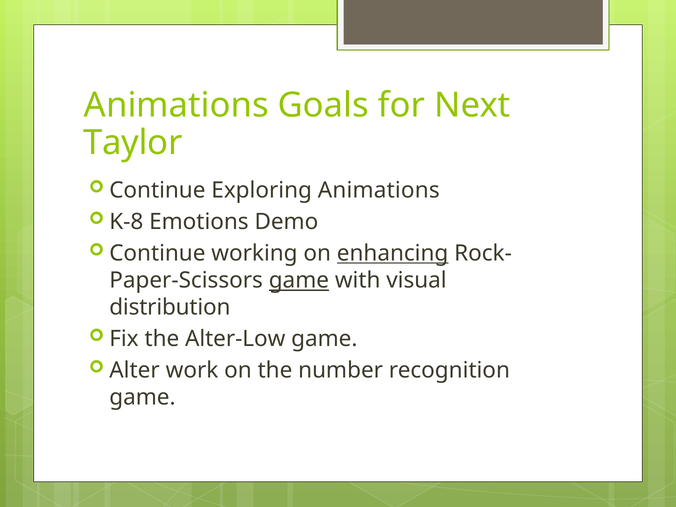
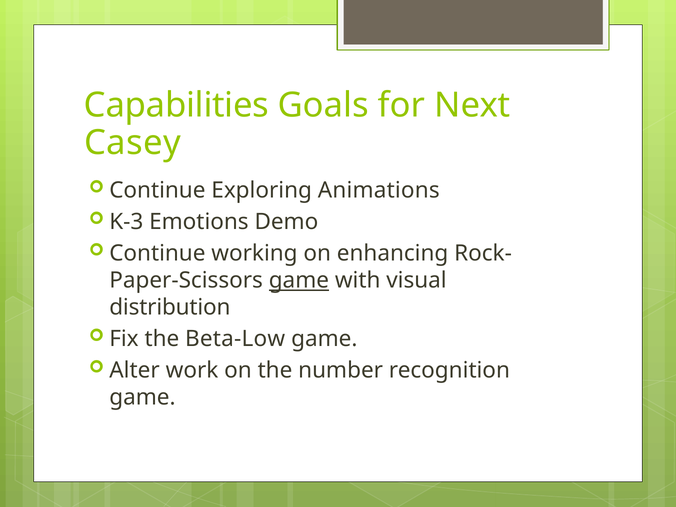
Animations: Animations -> Capabilities (176, 105)
Taylor: Taylor -> Casey (133, 143)
K-8: K-8 -> K-3 (126, 222)
enhancing underline: present -> none (393, 253)
Alter-Low: Alter-Low -> Beta-Low (235, 339)
